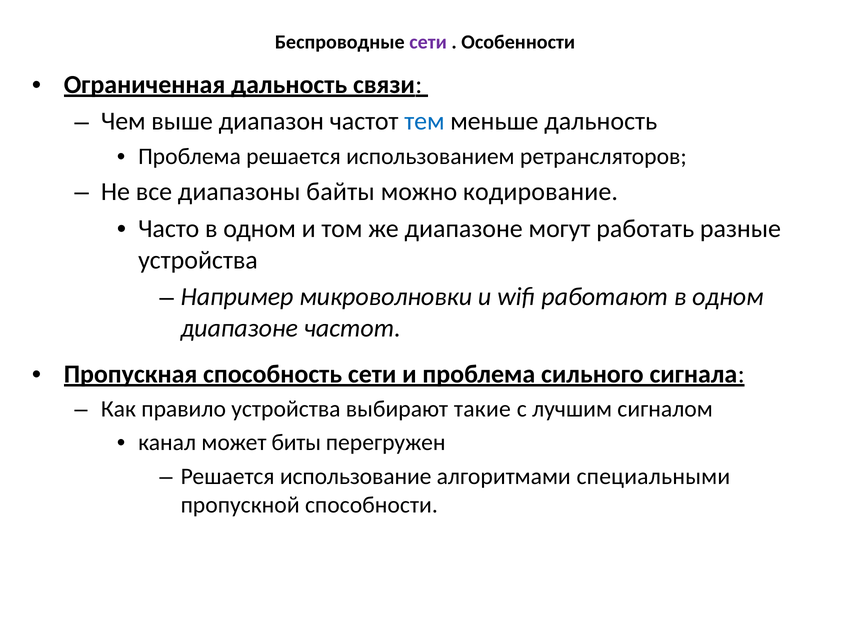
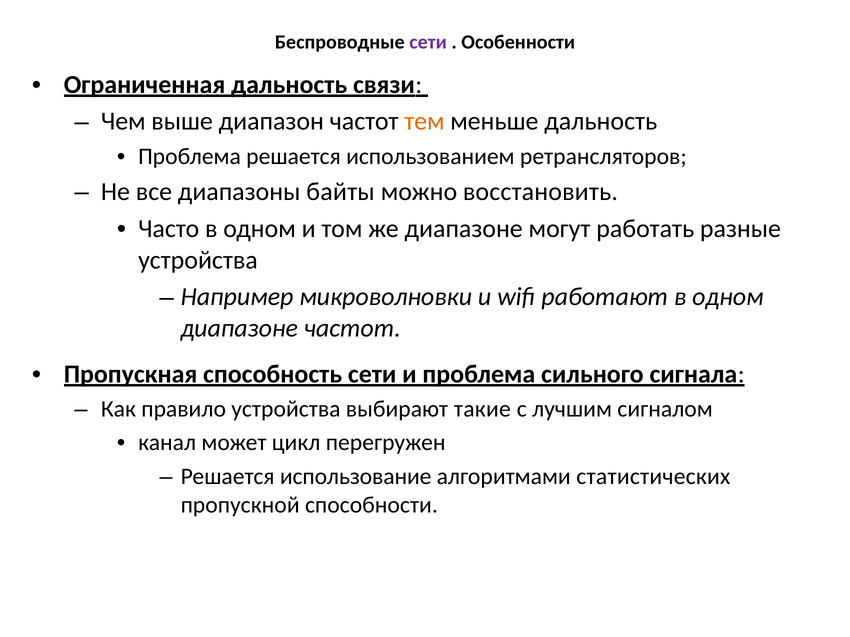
тем colour: blue -> orange (424, 122)
кодирование: кодирование -> восстановить (540, 192)
биты: биты -> цикл (296, 443)
специальными: специальными -> статистических (653, 477)
